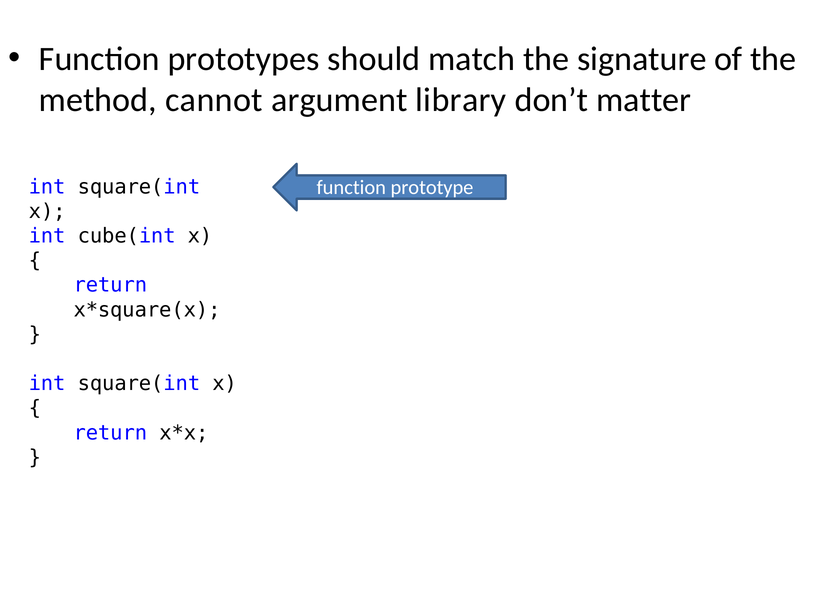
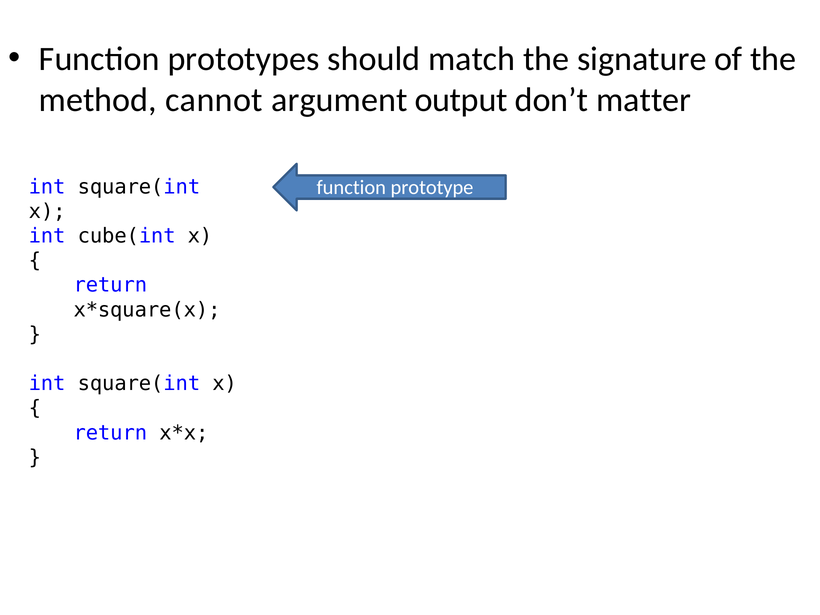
library: library -> output (461, 100)
